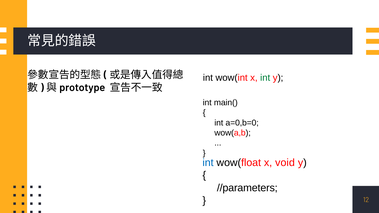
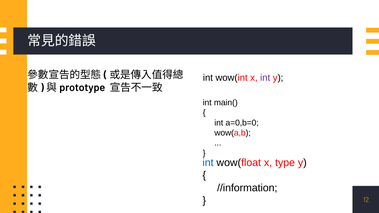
int colour: green -> purple (265, 78)
void: void -> type (285, 163)
//parameters: //parameters -> //information (247, 188)
